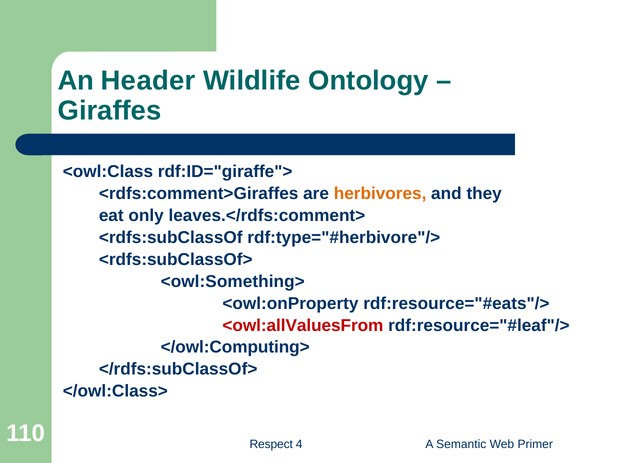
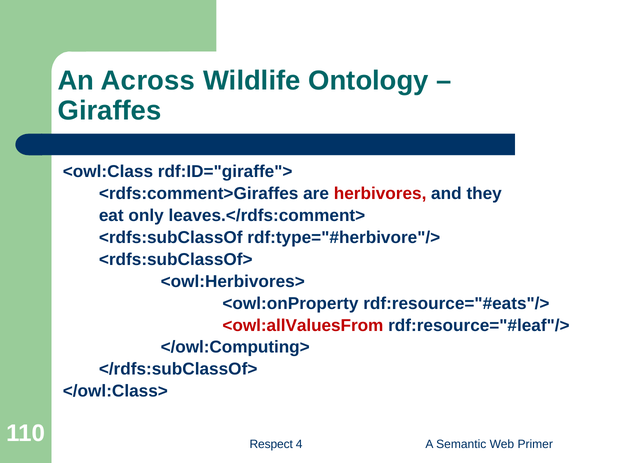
Header: Header -> Across (148, 81)
herbivores colour: orange -> red (380, 194)
<owl:Something>: <owl:Something> -> <owl:Herbivores> (233, 282)
